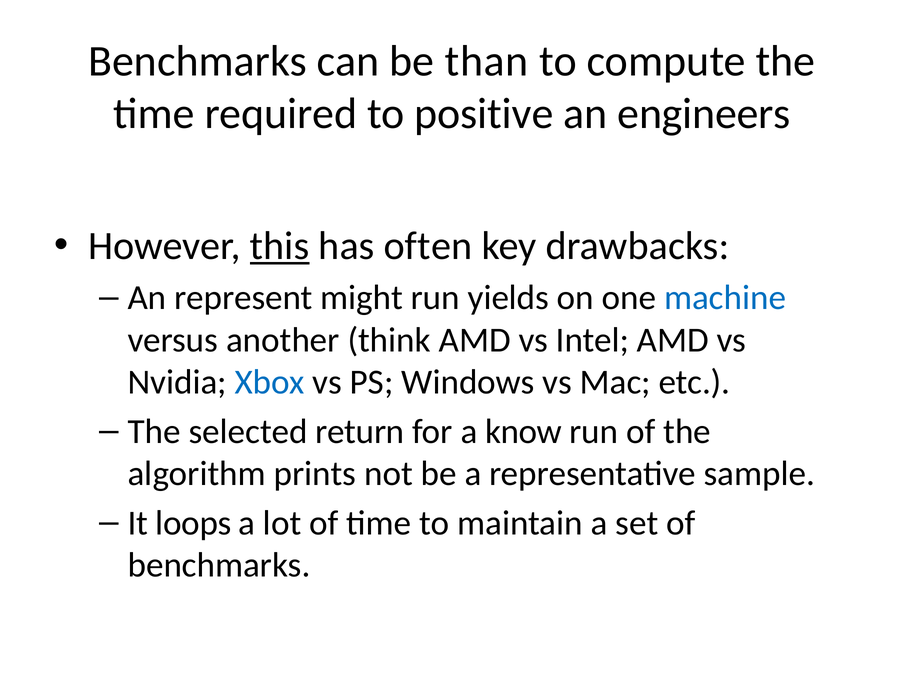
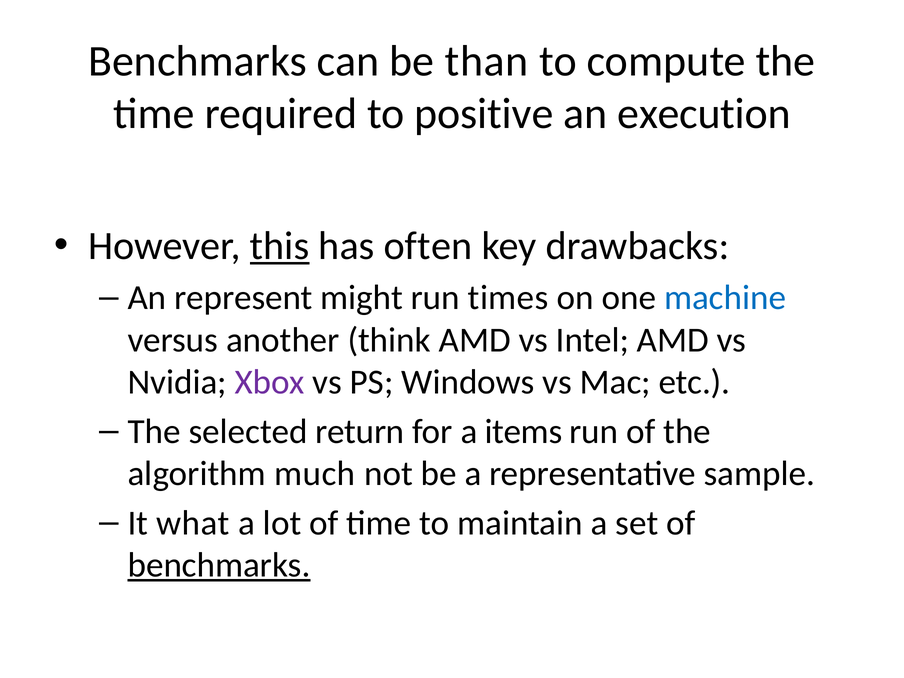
engineers: engineers -> execution (704, 114)
yields: yields -> times (508, 298)
Xbox colour: blue -> purple (270, 382)
know: know -> items (524, 431)
prints: prints -> much (315, 474)
loops: loops -> what (193, 523)
benchmarks underline: none -> present (219, 565)
